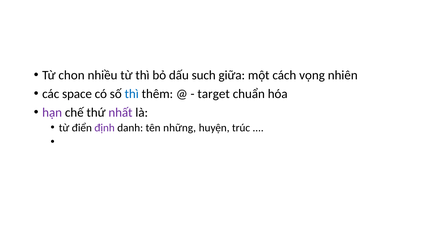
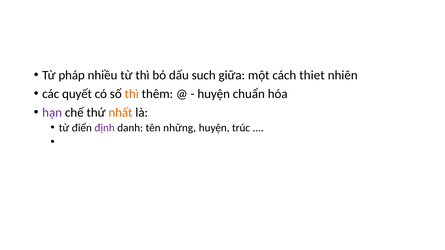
chon: chon -> pháp (72, 75)
vọng: vọng -> thiet (312, 75)
space: space -> quyết (77, 94)
thì colour: blue -> orange (132, 94)
target: target -> huyện (214, 94)
nhất colour: purple -> orange (120, 113)
